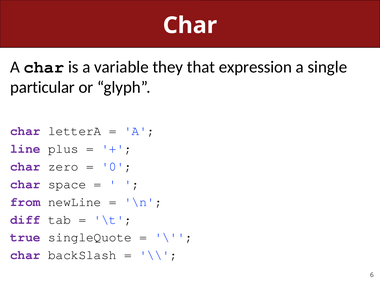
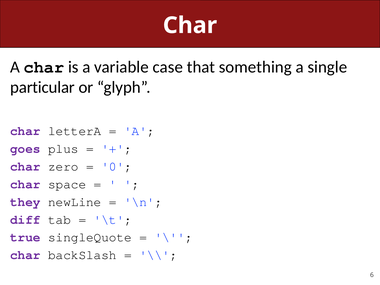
they: they -> case (168, 67)
expression: expression -> something (255, 67)
line: line -> goes (25, 149)
from: from -> they (25, 202)
